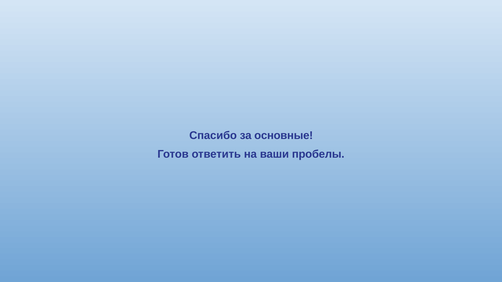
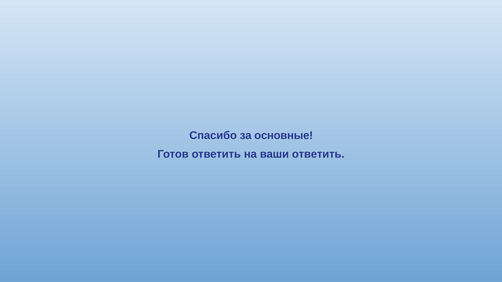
ваши пробелы: пробелы -> ответить (318, 154)
